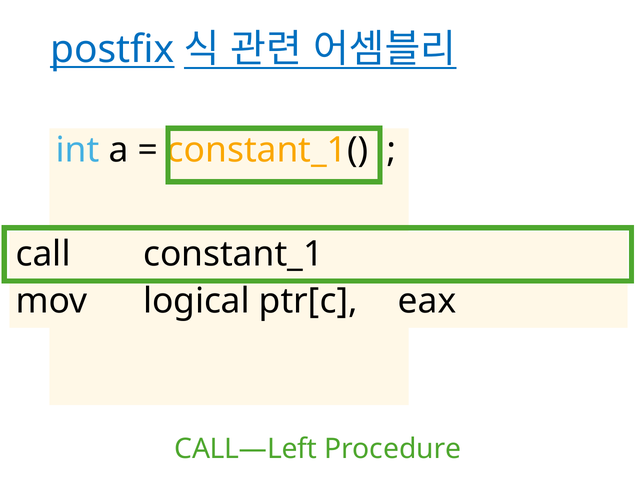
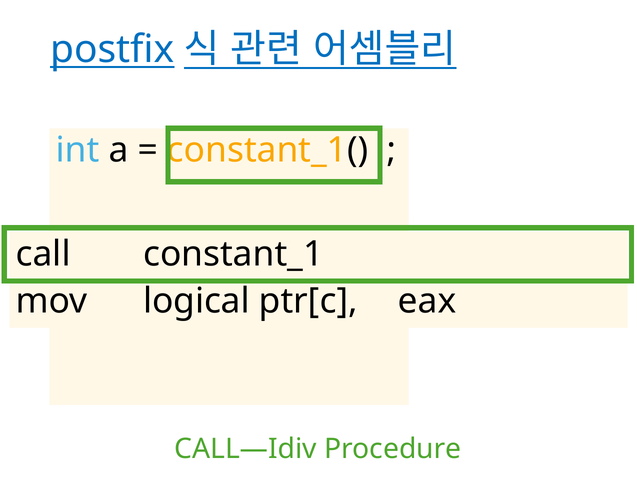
CALL—Left: CALL—Left -> CALL—Idiv (246, 449)
